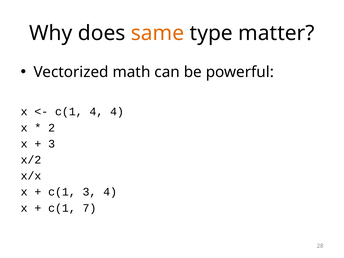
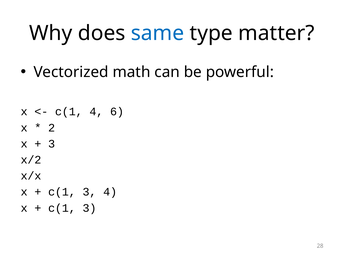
same colour: orange -> blue (158, 33)
4 4: 4 -> 6 (117, 112)
7: 7 -> 3 (89, 208)
